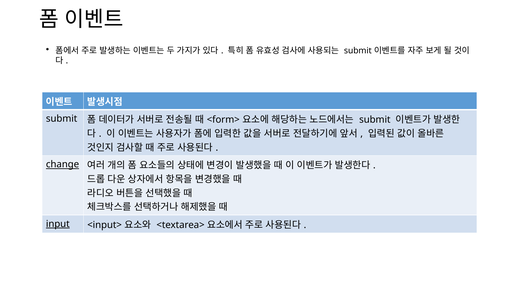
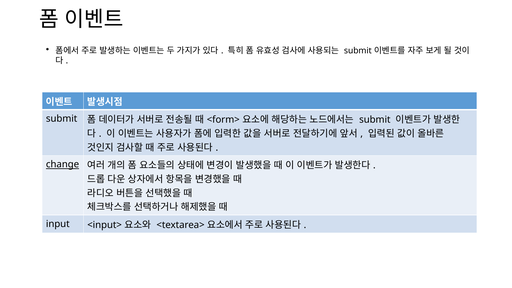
input underline: present -> none (58, 224)
